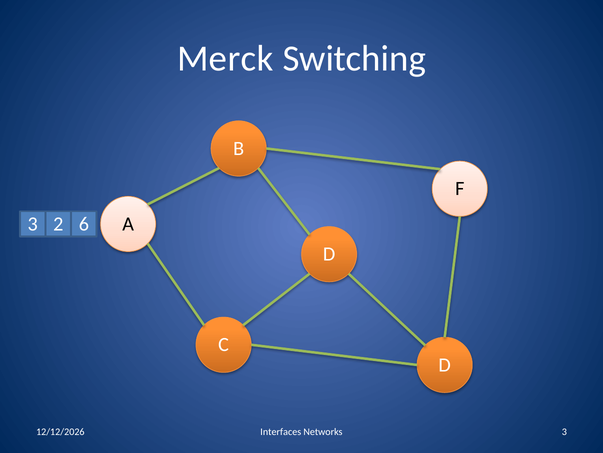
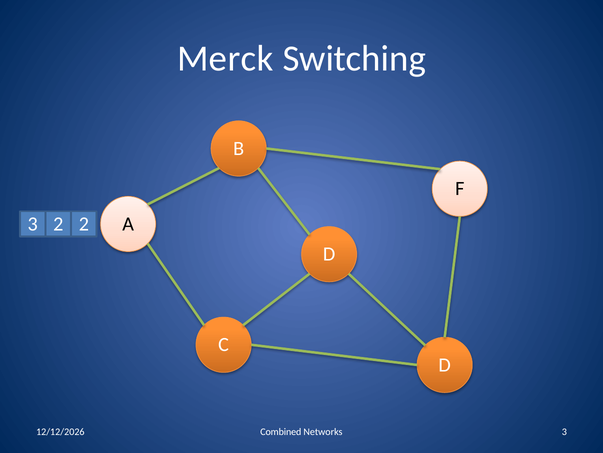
2 6: 6 -> 2 (84, 224)
Interfaces: Interfaces -> Combined (281, 431)
